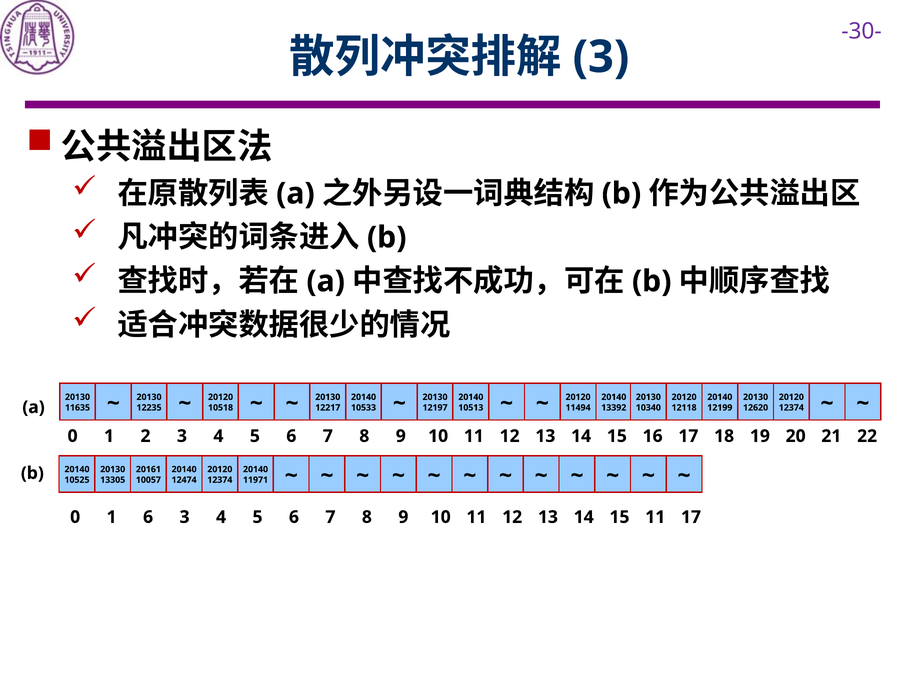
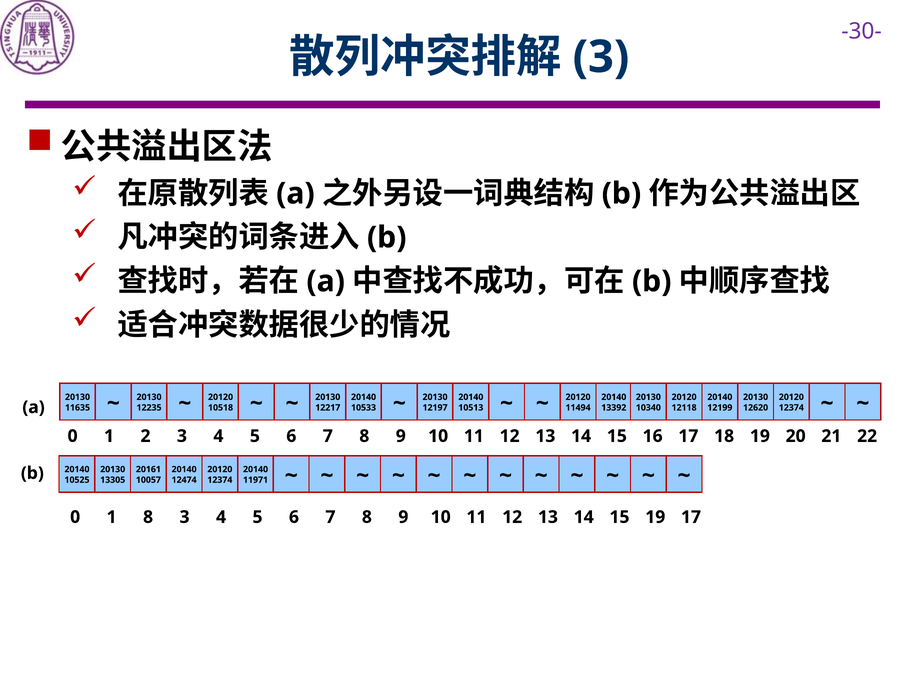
1 6: 6 -> 8 (148, 517)
15 11: 11 -> 19 (655, 517)
